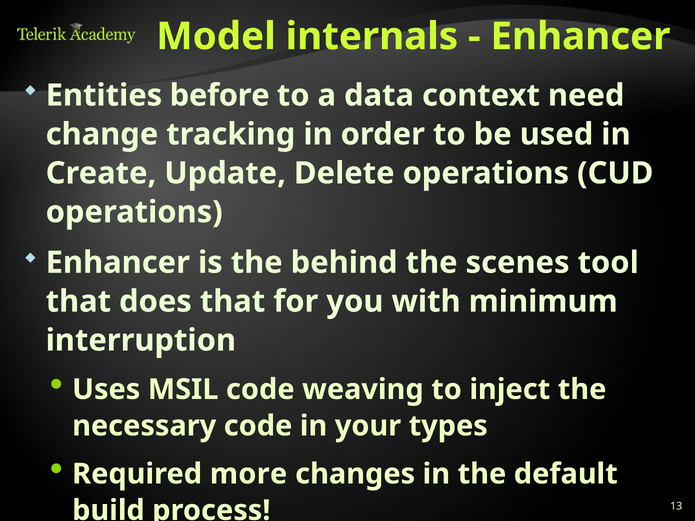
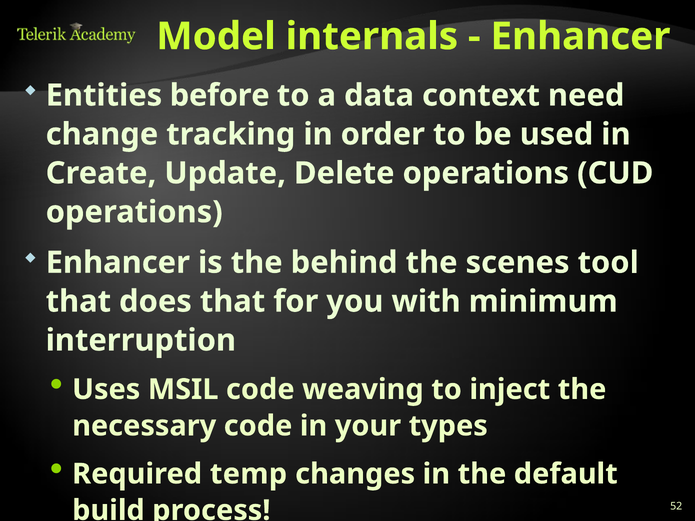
more: more -> temp (248, 474)
13: 13 -> 52 (676, 507)
